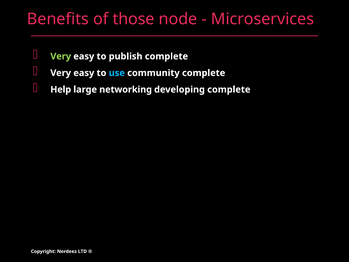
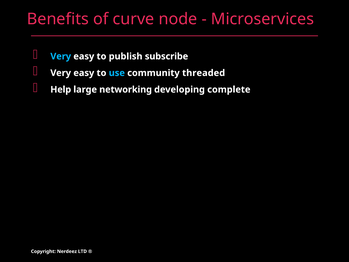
those: those -> curve (133, 19)
Very colour: light green -> light blue (61, 56)
publish complete: complete -> subscribe (167, 56)
community complete: complete -> threaded (204, 73)
